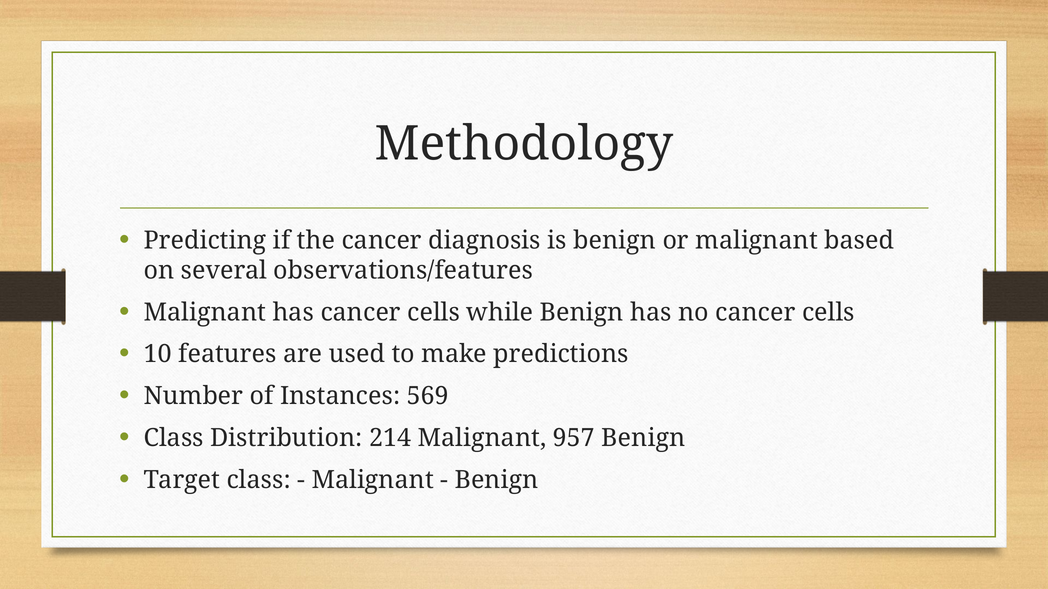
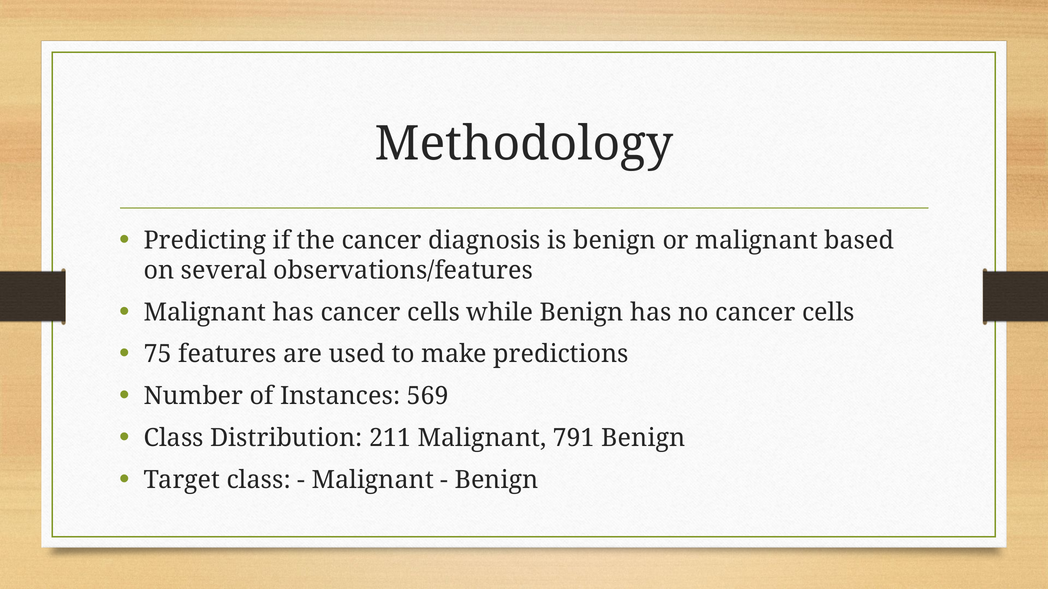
10: 10 -> 75 (158, 354)
214: 214 -> 211 (390, 438)
957: 957 -> 791 (574, 438)
